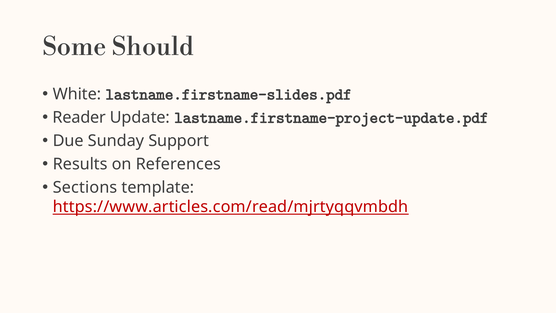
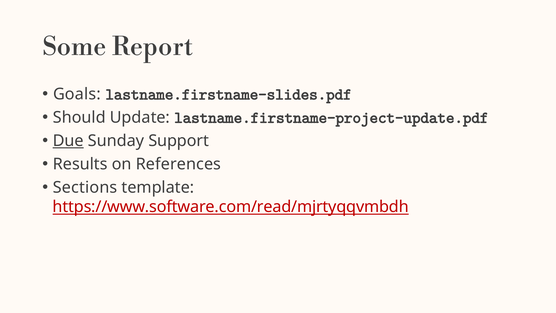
Should: Should -> Report (153, 47)
White: White -> Goals (77, 94)
Reader: Reader -> Should (79, 117)
Due underline: none -> present (68, 141)
https://www.articles.com/read/mjrtyqqvmbdh: https://www.articles.com/read/mjrtyqqvmbdh -> https://www.software.com/read/mjrtyqqvmbdh (231, 207)
